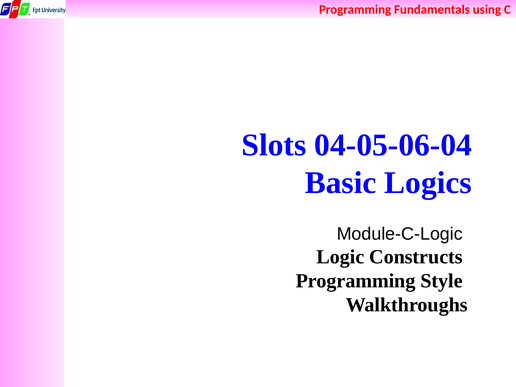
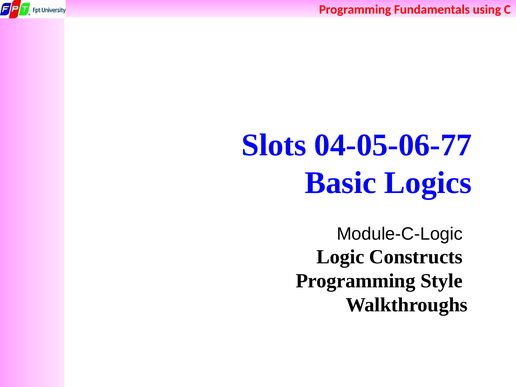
04-05-06-04: 04-05-06-04 -> 04-05-06-77 (393, 145)
